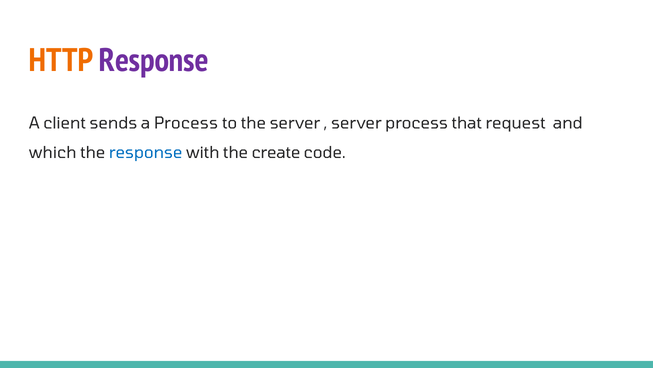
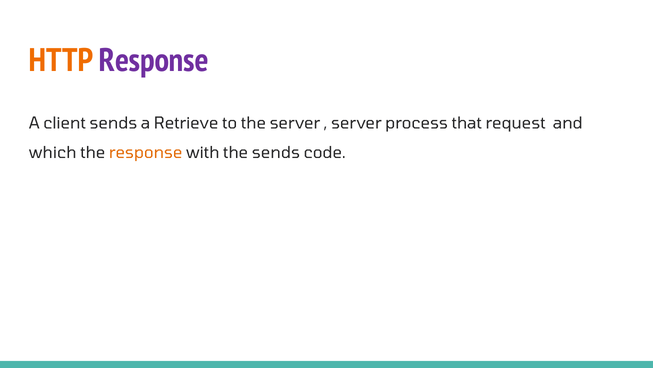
a Process: Process -> Retrieve (186, 123)
response colour: blue -> orange (146, 153)
the create: create -> sends (276, 153)
